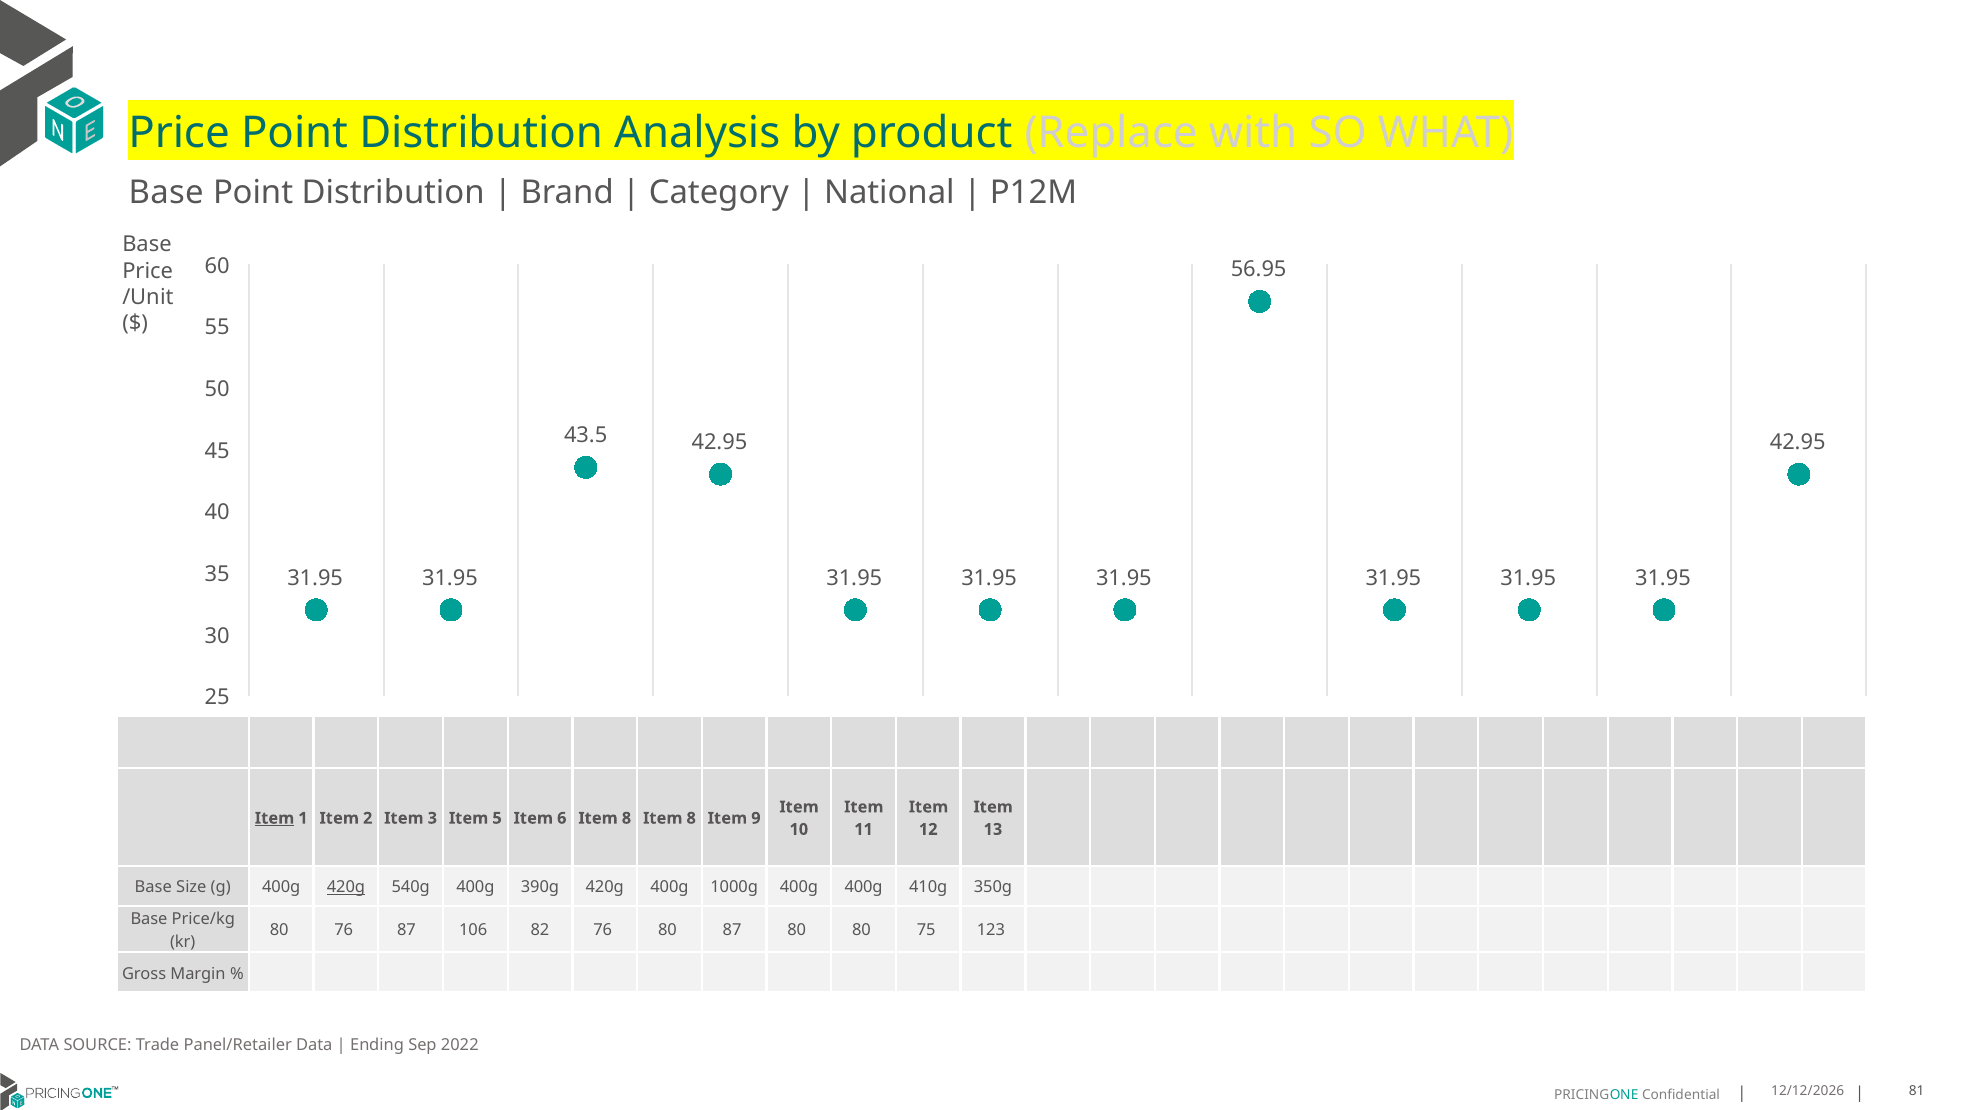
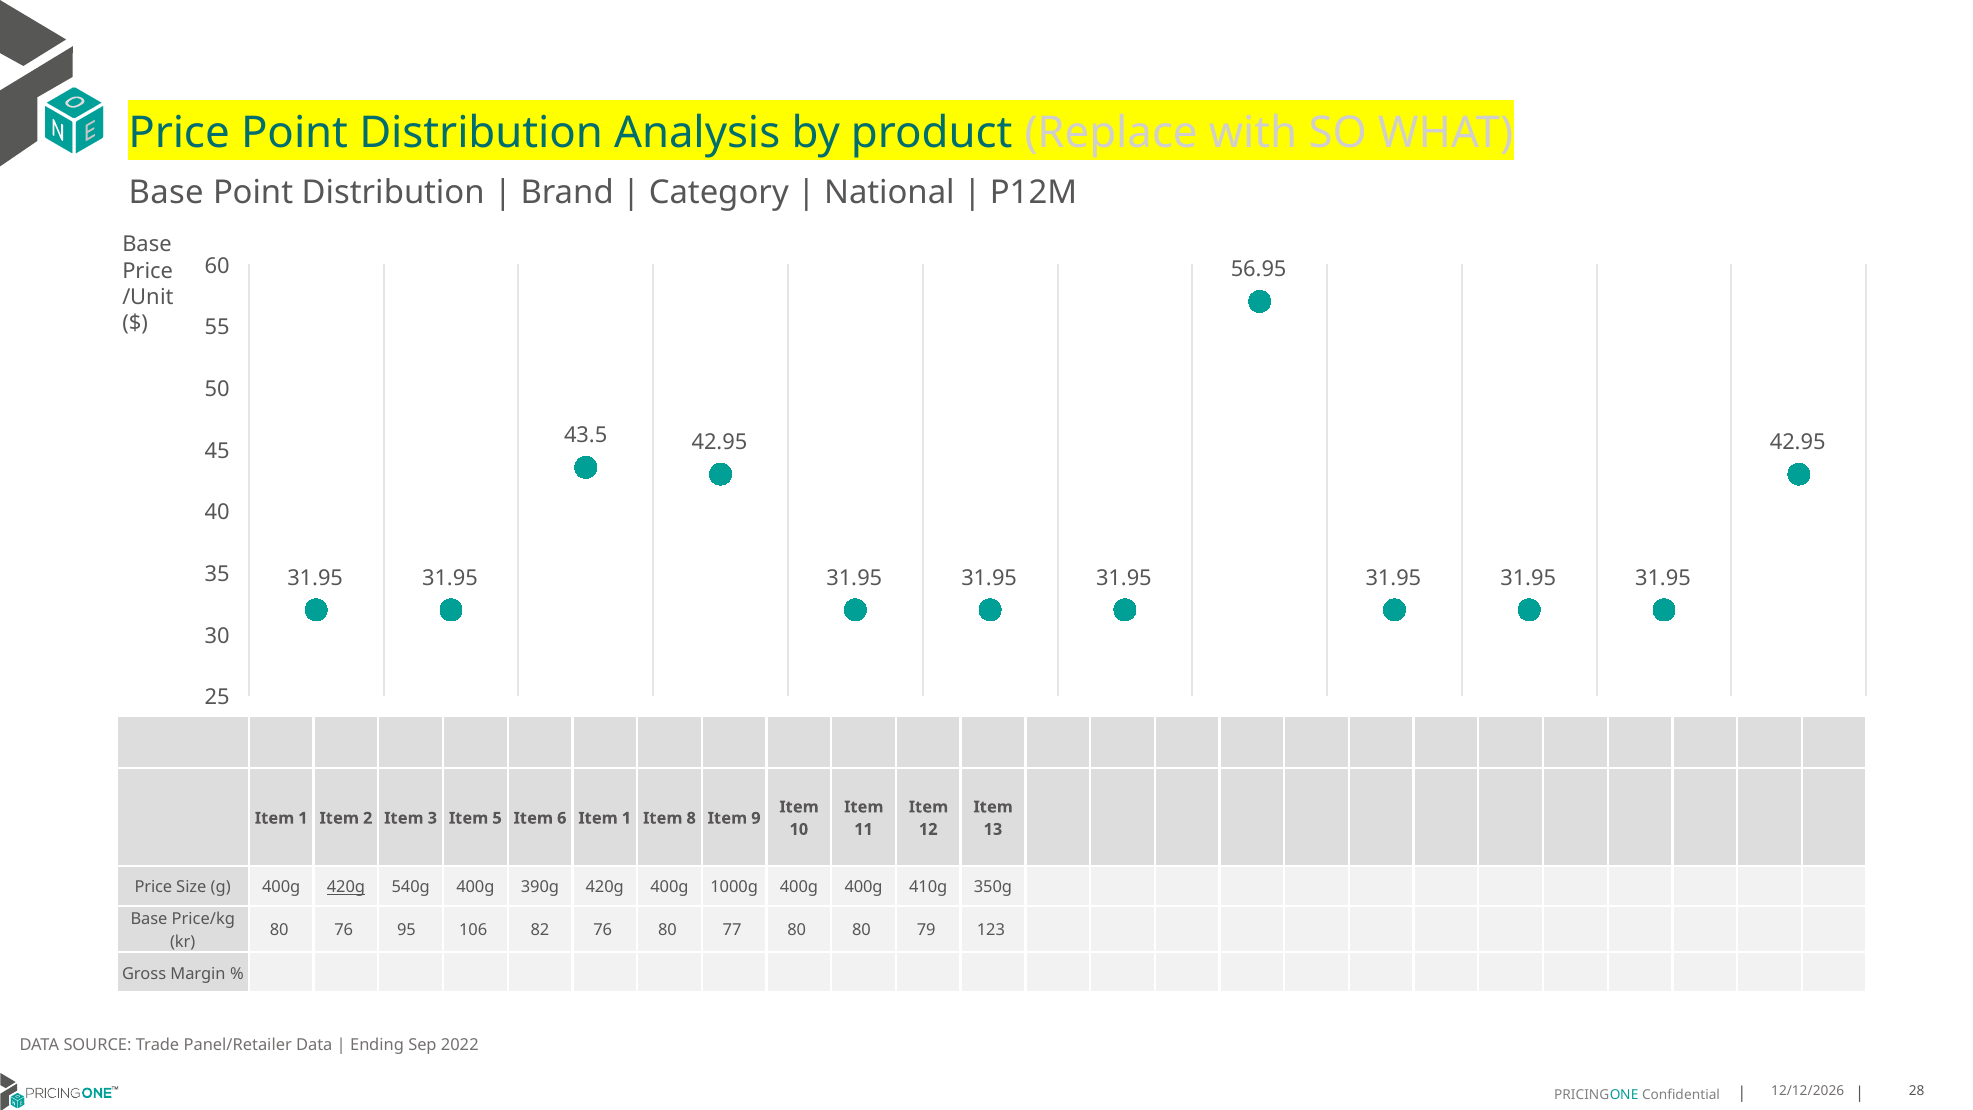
Item underline: present -> none (274, 818)
6 Item 8: 8 -> 1 (626, 818)
Base: Base -> Price (153, 887)
76 87: 87 -> 95 (406, 930)
80 87: 87 -> 77 (732, 930)
75: 75 -> 79 (926, 930)
81: 81 -> 28 (1917, 1091)
